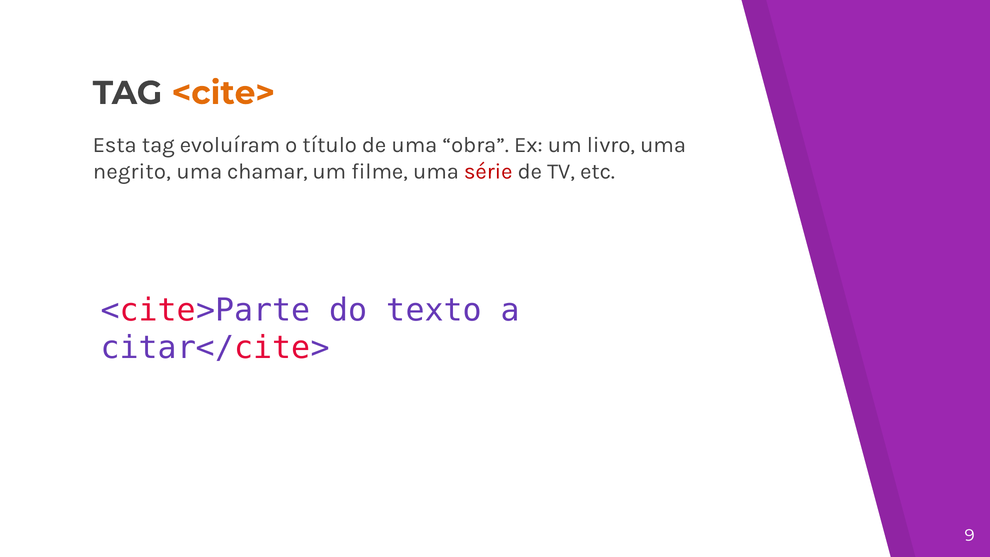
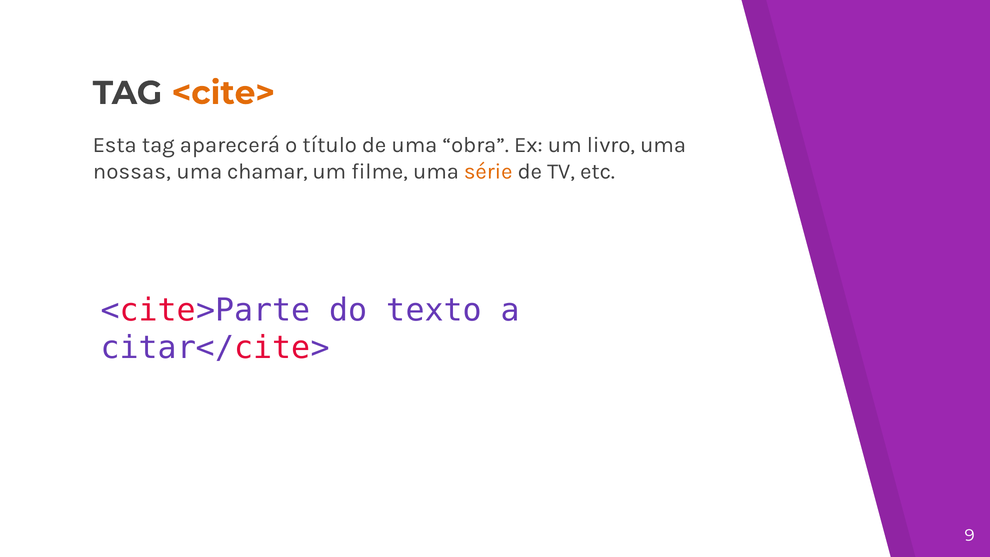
evoluíram: evoluíram -> aparecerá (230, 145)
negrito: negrito -> nossas (132, 171)
série colour: red -> orange (488, 171)
